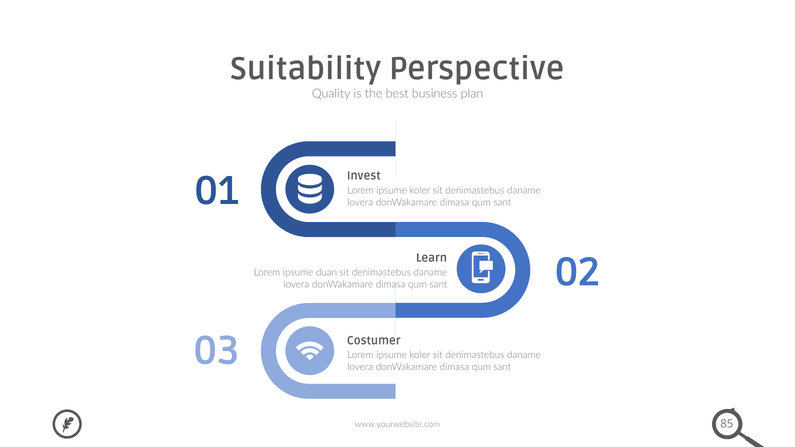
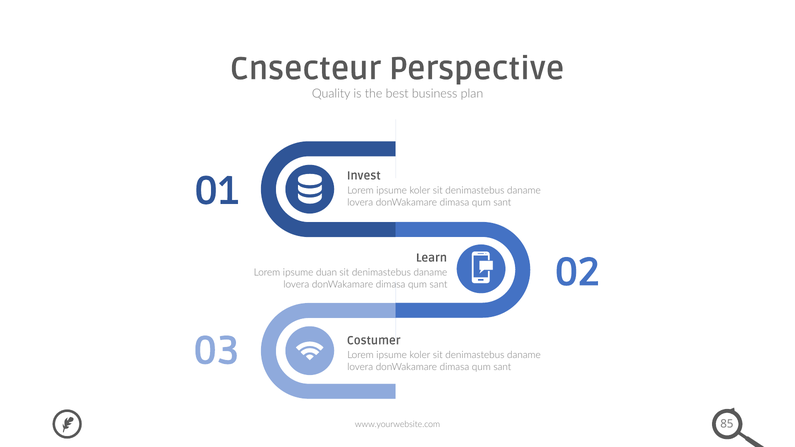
Suitability: Suitability -> Cnsecteur (306, 69)
